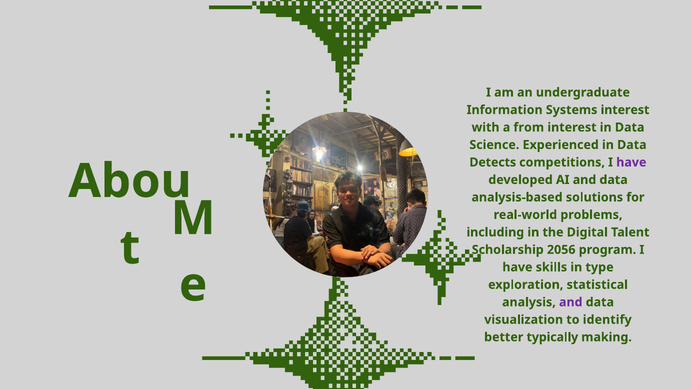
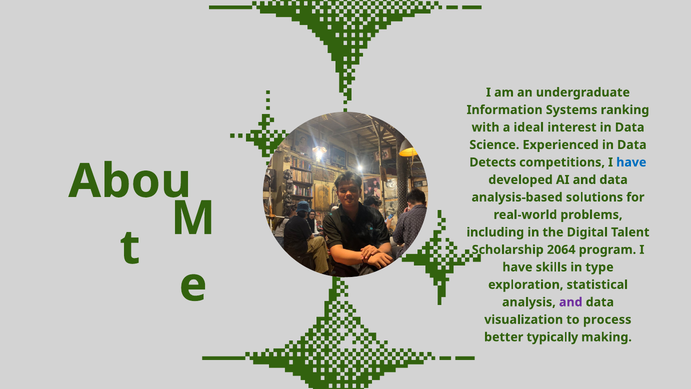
Systems interest: interest -> ranking (625, 110)
from: from -> ideal (529, 127)
have colour: purple -> blue (631, 162)
2056: 2056 -> 2064 (561, 250)
identify: identify -> process (607, 319)
